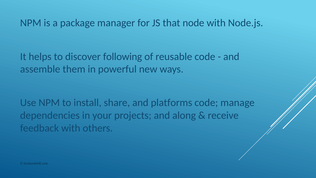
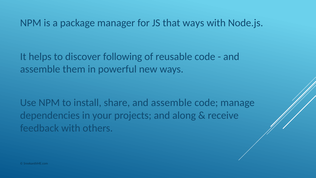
that node: node -> ways (193, 23)
share and platforms: platforms -> assemble (171, 103)
